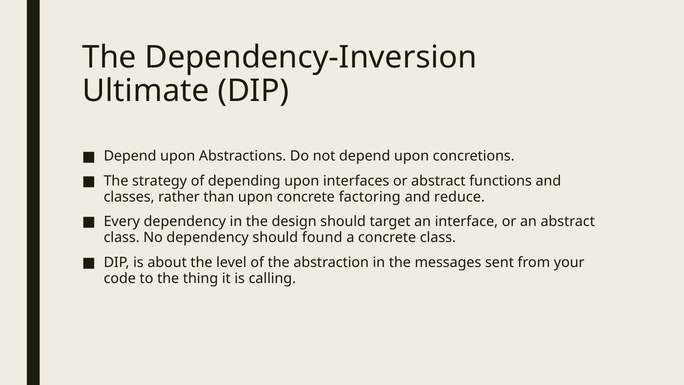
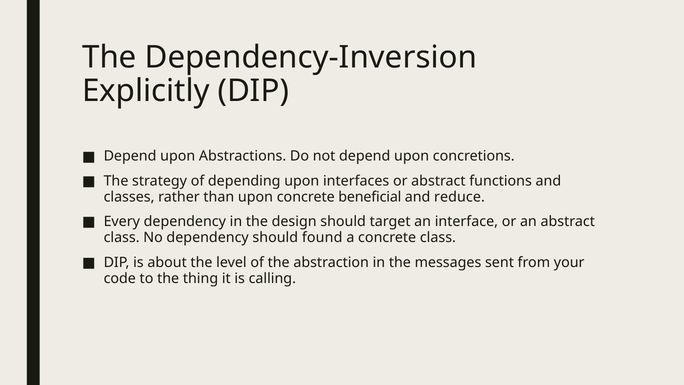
Ultimate: Ultimate -> Explicitly (146, 91)
factoring: factoring -> beneficial (370, 197)
